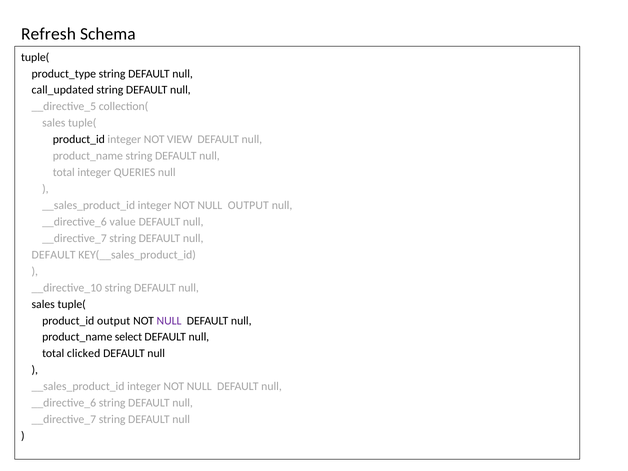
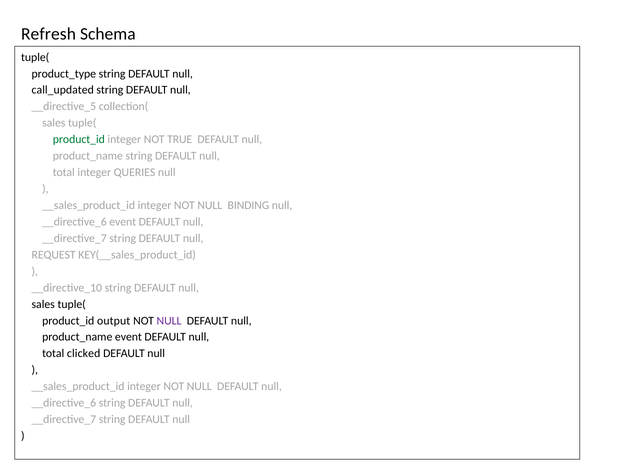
product_id colour: black -> green (79, 139)
VIEW: VIEW -> TRUE (180, 139)
NULL OUTPUT: OUTPUT -> BINDING (248, 205)
__directive_6 value: value -> event (123, 222)
DEFAULT: DEFAULT -> REQUEST (54, 255)
product_name select: select -> event (128, 337)
